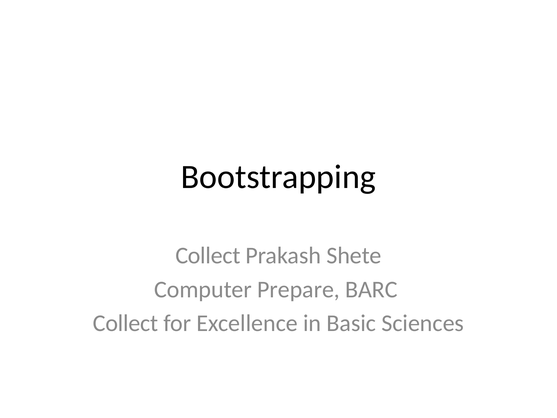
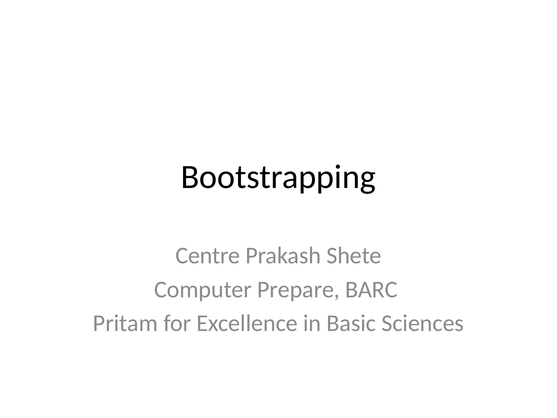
Collect: Collect -> Centre (208, 256)
Collect: Collect -> Pritam (125, 323)
